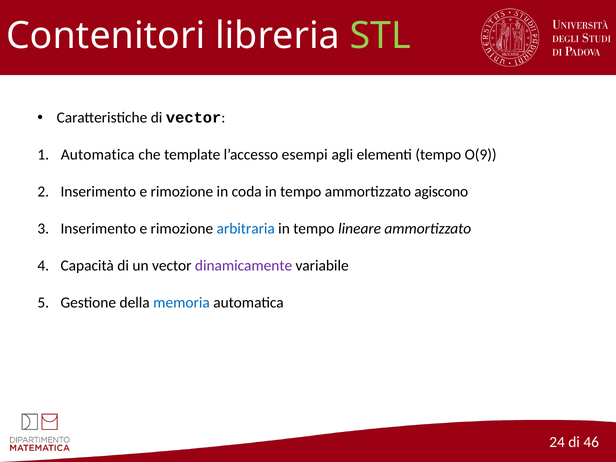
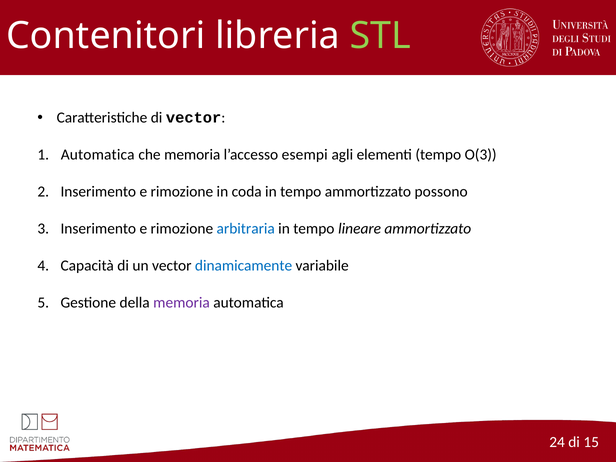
che template: template -> memoria (192, 155)
O(9: O(9 -> O(3 (481, 155)
agiscono: agiscono -> possono (441, 192)
dinamicamente colour: purple -> blue (244, 266)
memoria colour: blue -> purple (182, 303)
46: 46 -> 15 (591, 442)
